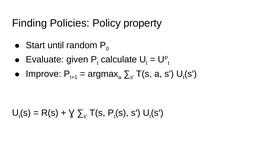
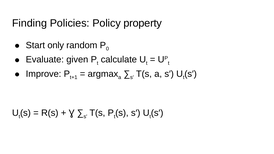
until: until -> only (56, 45)
